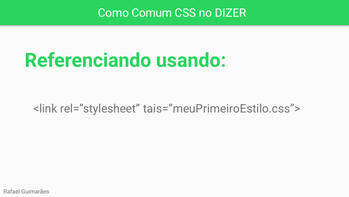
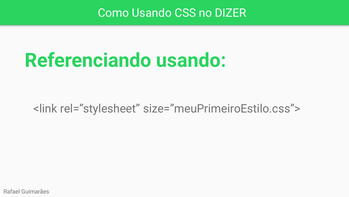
Como Comum: Comum -> Usando (152, 13)
tais=”meuPrimeiroEstilo.css”>: tais=”meuPrimeiroEstilo.css”> -> size=”meuPrimeiroEstilo.css”> (222, 108)
